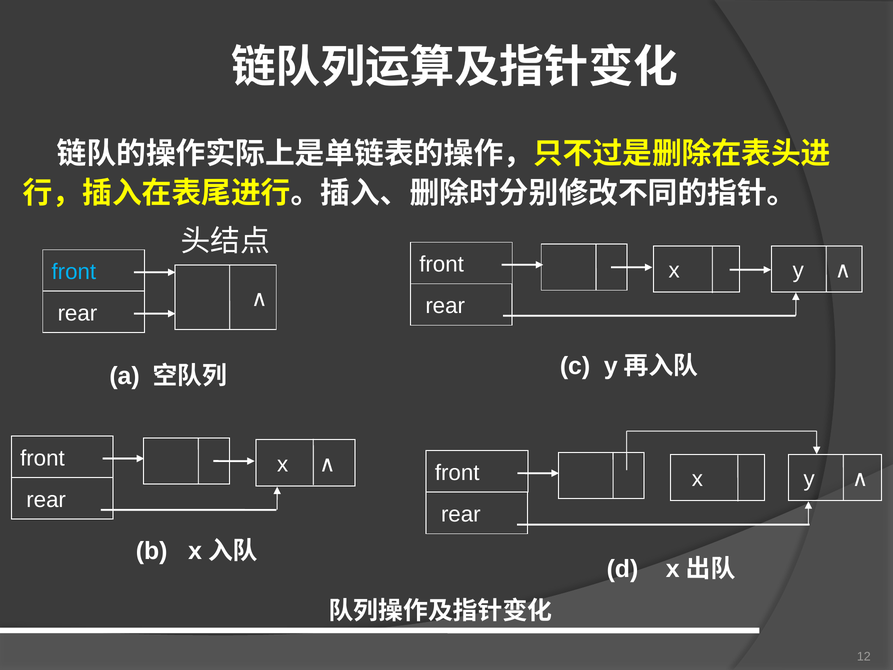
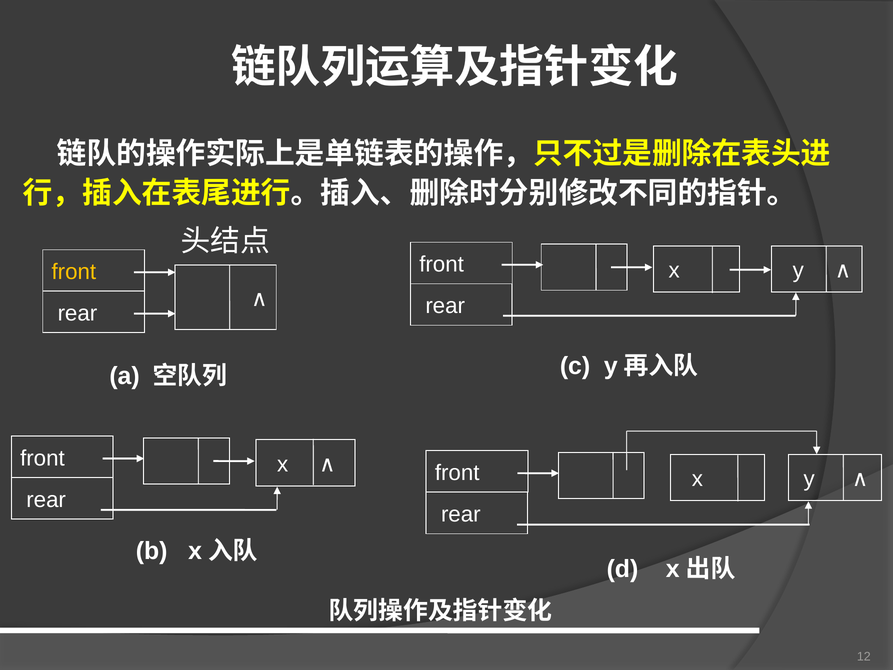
front colour: light blue -> yellow (74, 272)
